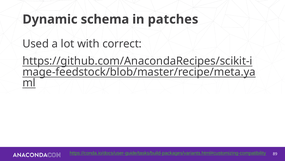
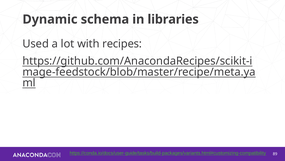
patches: patches -> libraries (173, 19)
correct: correct -> recipes (122, 44)
